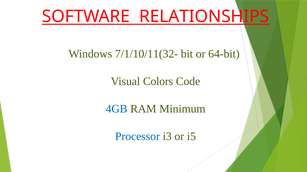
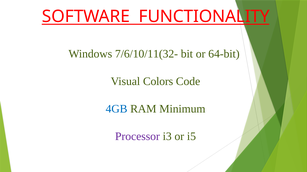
RELATIONSHIPS: RELATIONSHIPS -> FUNCTIONALITY (204, 17)
7/1/10/11(32-: 7/1/10/11(32- -> 7/6/10/11(32- (147, 54)
Processor colour: blue -> purple (137, 137)
